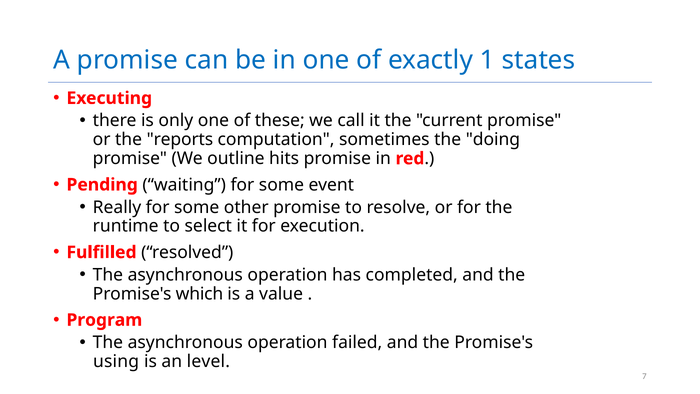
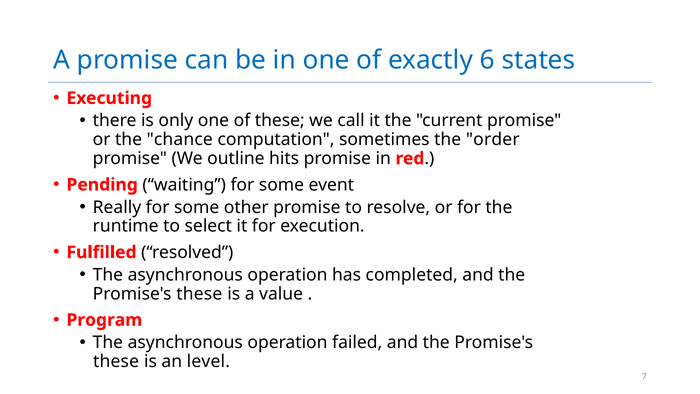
1: 1 -> 6 (487, 60)
reports: reports -> chance (180, 140)
doing: doing -> order (493, 140)
which: which -> these (199, 294)
using: using -> these (116, 361)
